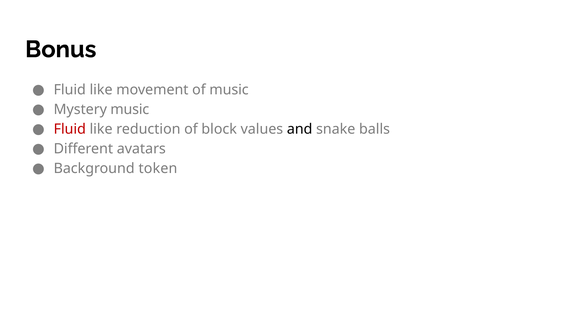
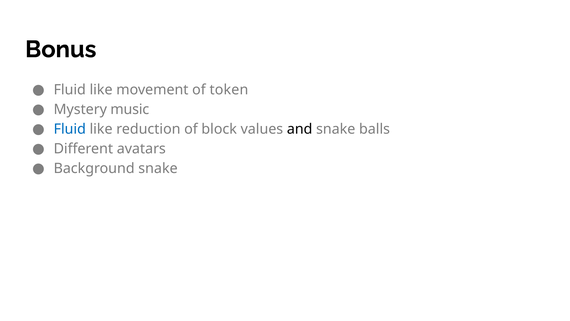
of music: music -> token (229, 90)
Fluid colour: red -> blue (70, 129)
Background token: token -> snake (158, 168)
